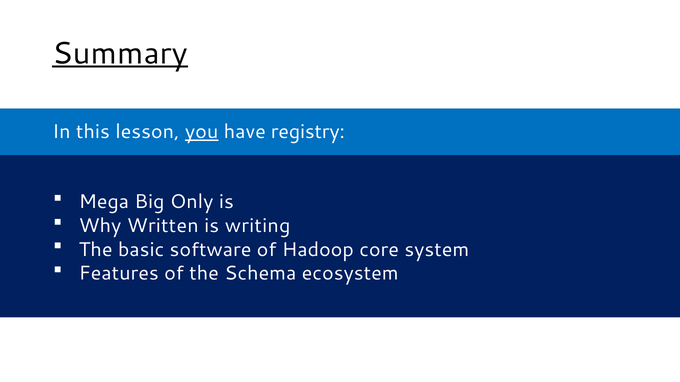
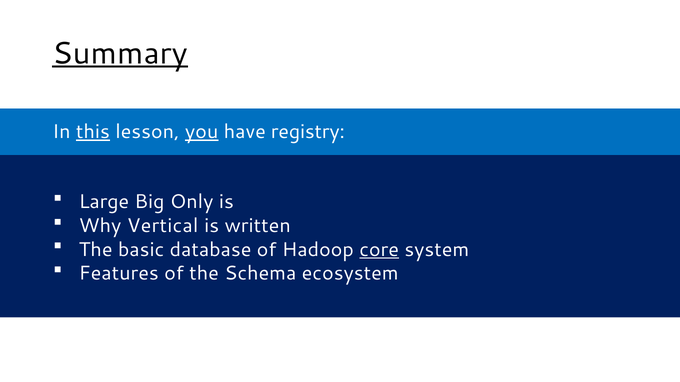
this underline: none -> present (93, 132)
Mega: Mega -> Large (104, 202)
Written: Written -> Vertical (163, 226)
writing: writing -> written (258, 226)
software: software -> database (211, 250)
core underline: none -> present (379, 250)
